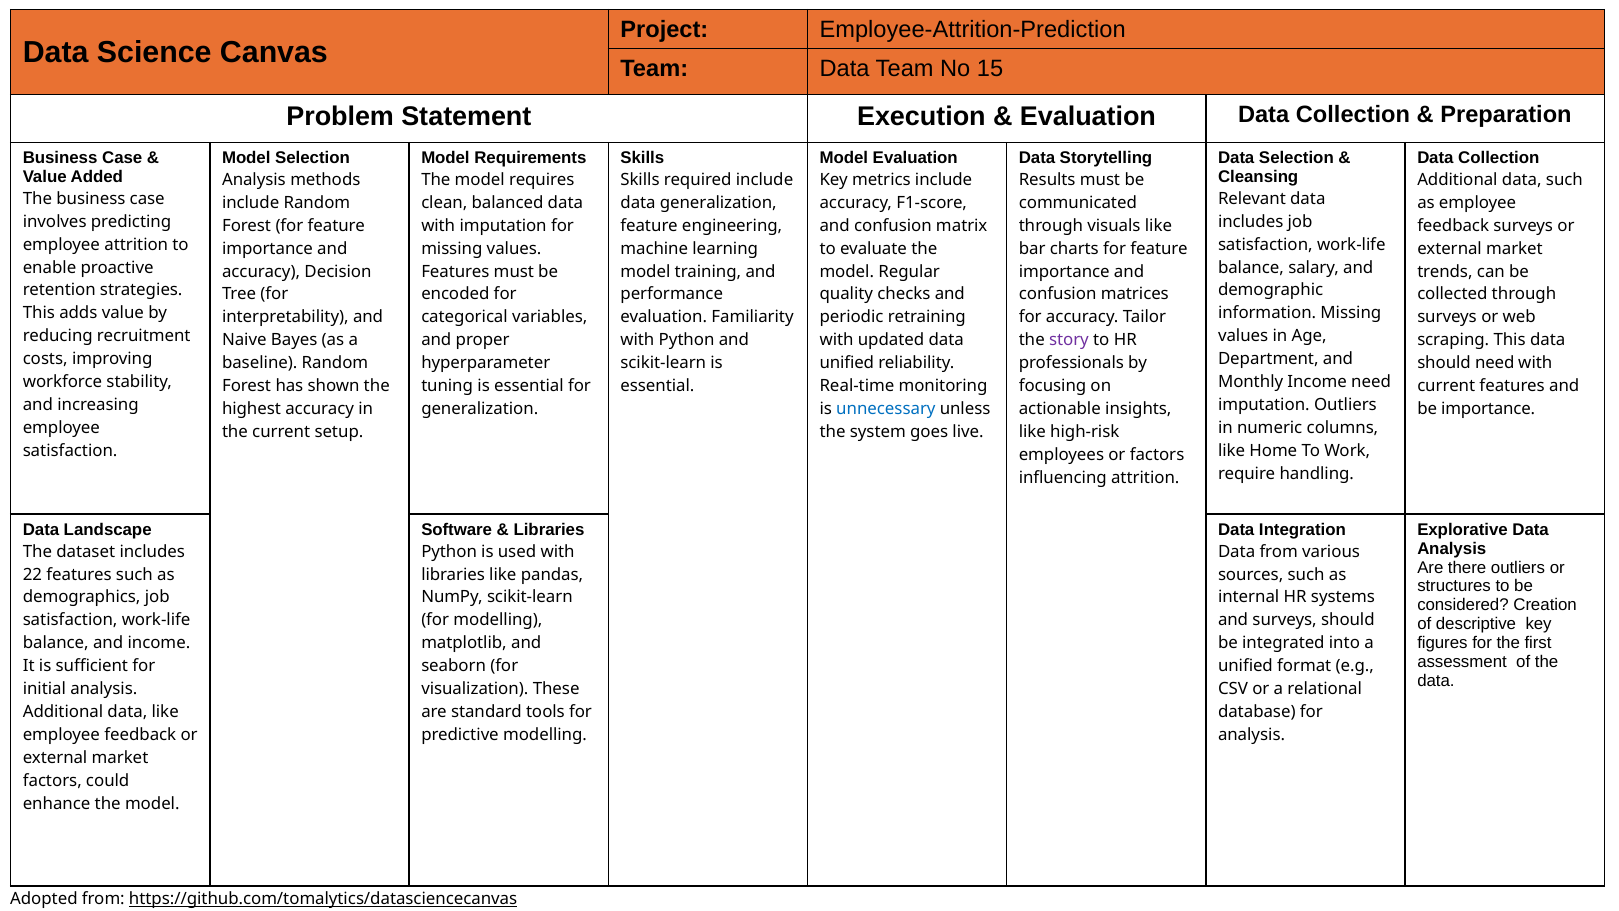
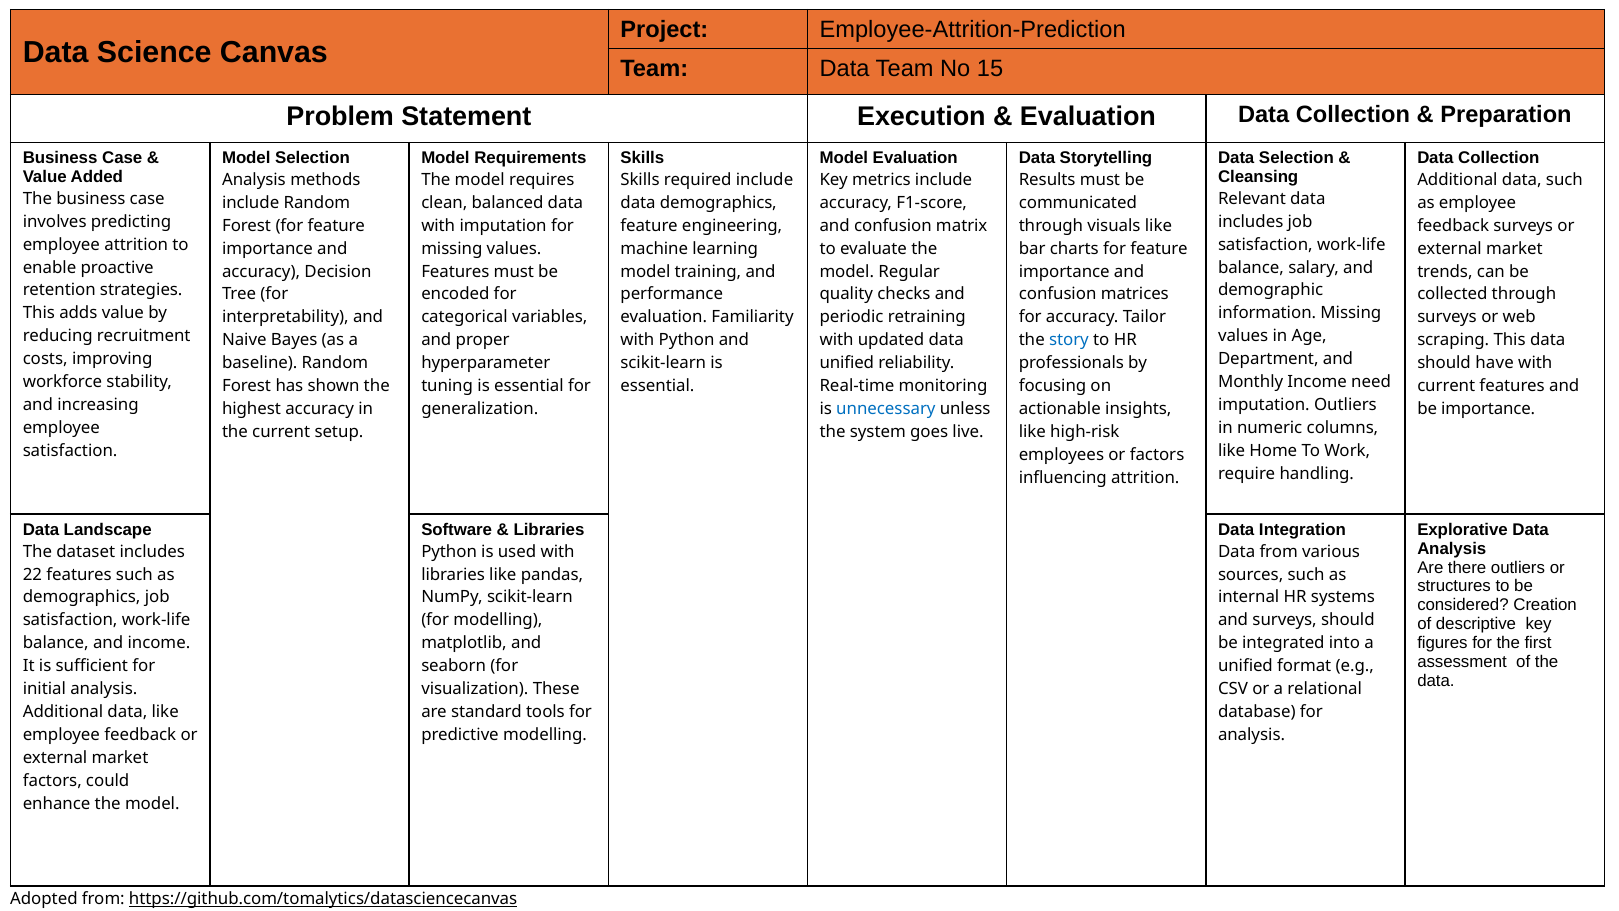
data generalization: generalization -> demographics (718, 203)
story colour: purple -> blue (1069, 340)
should need: need -> have (1495, 363)
